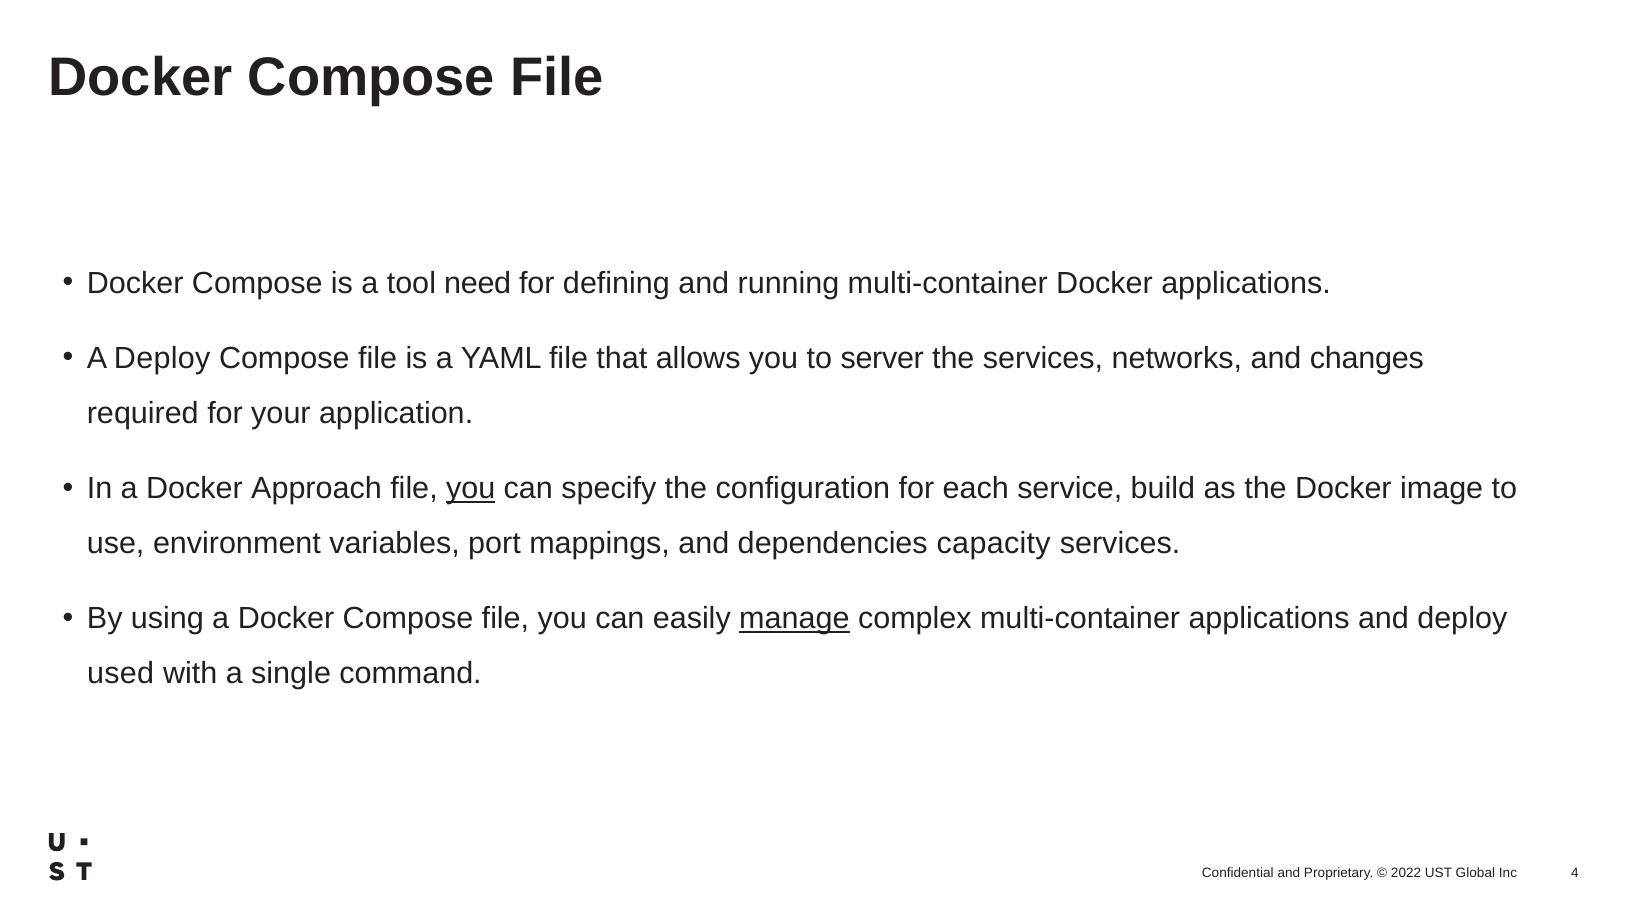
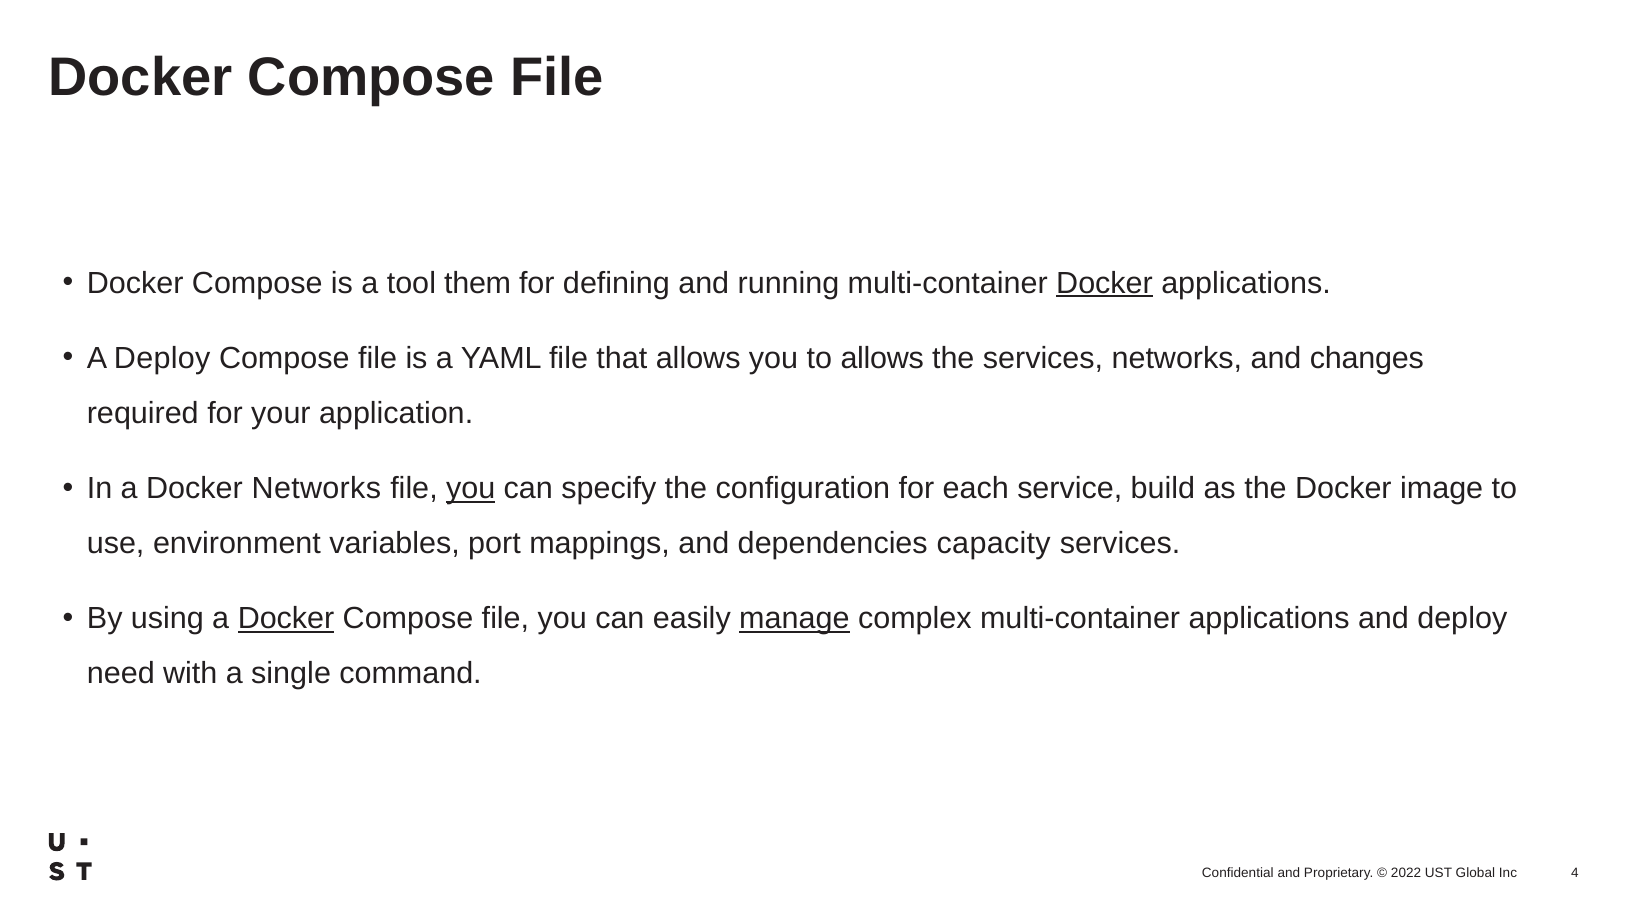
need: need -> them (478, 283)
Docker underline: none -> present (1105, 283)
to server: server -> allows (882, 358)
Docker Approach: Approach -> Networks (316, 488)
Docker underline: none -> present (286, 619)
used: used -> need (121, 674)
